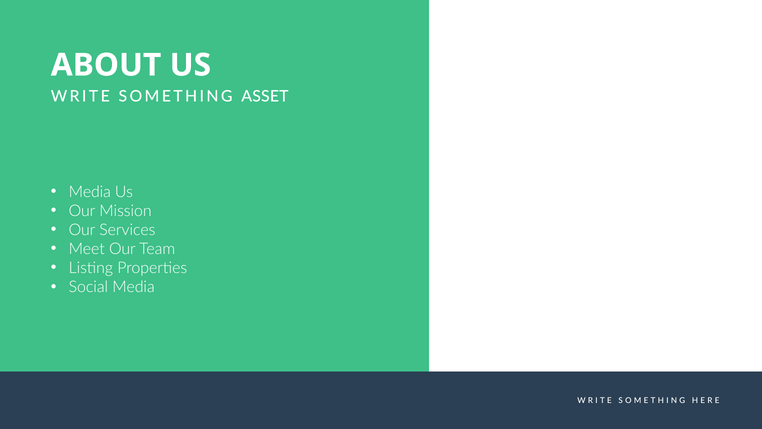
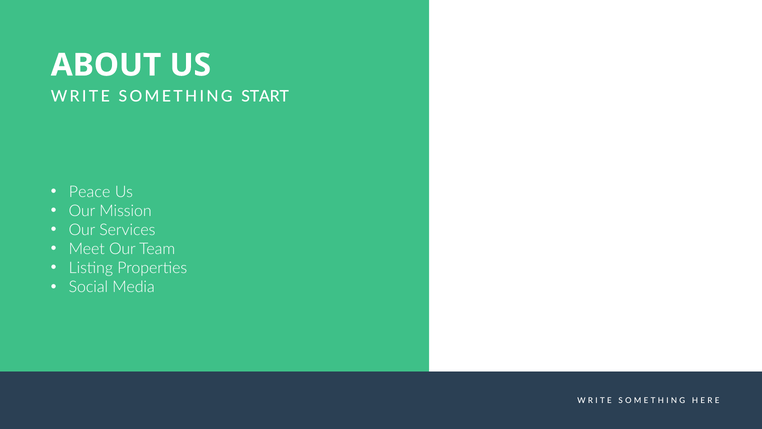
ASSET: ASSET -> START (265, 96)
Media: Media -> Peace (90, 192)
